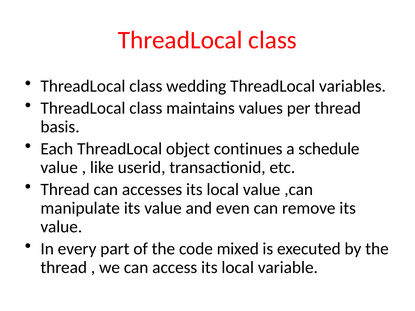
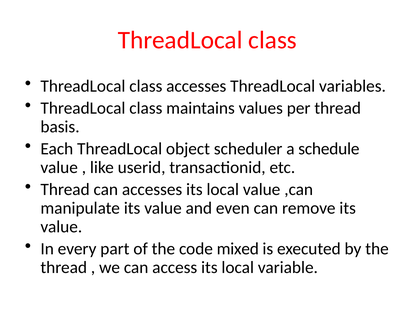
class wedding: wedding -> accesses (196, 86)
continues: continues -> scheduler (248, 149)
